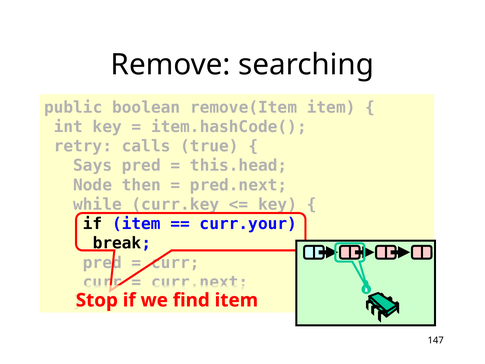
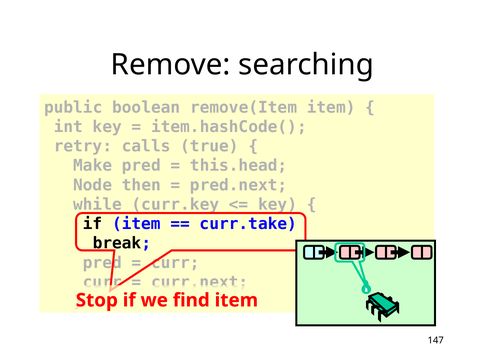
Says: Says -> Make (93, 166)
curr.your: curr.your -> curr.take (248, 224)
